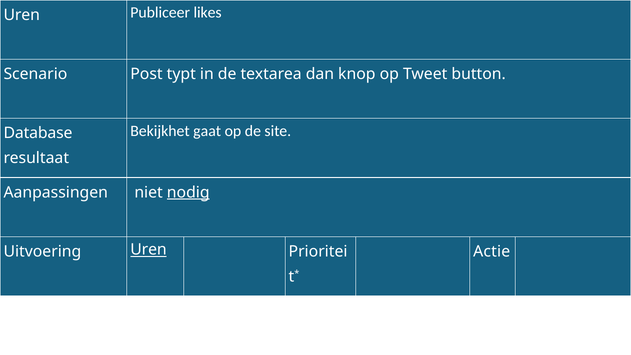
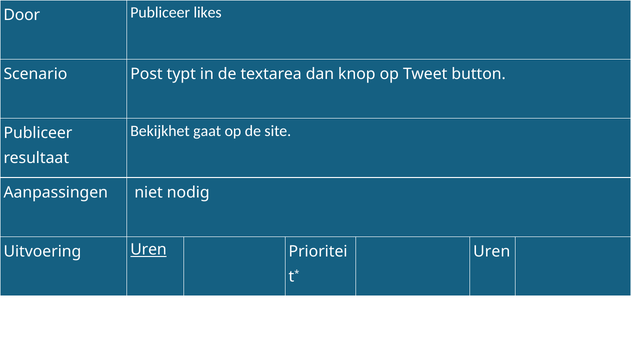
Uren: Uren -> Door (22, 15)
Database: Database -> Publiceer (38, 133)
nodig underline: present -> none (188, 192)
Actie: Actie -> Uren (492, 252)
